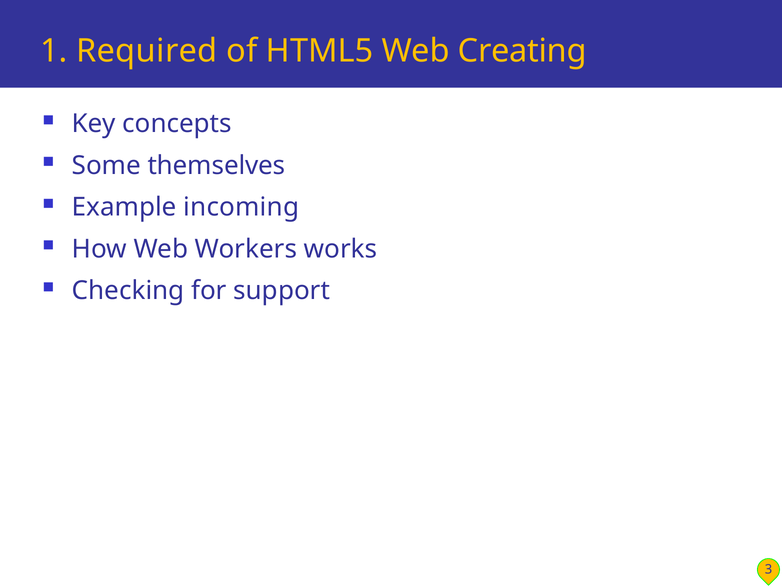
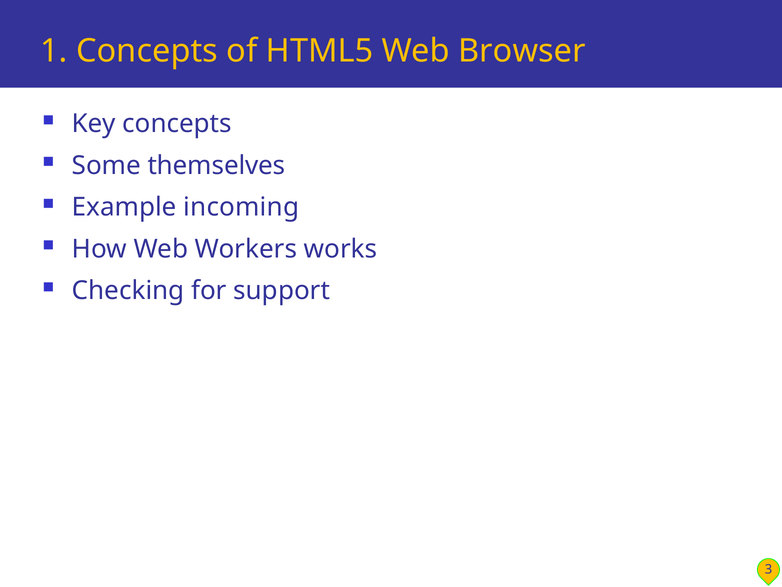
1 Required: Required -> Concepts (147, 51)
Creating: Creating -> Browser (522, 51)
